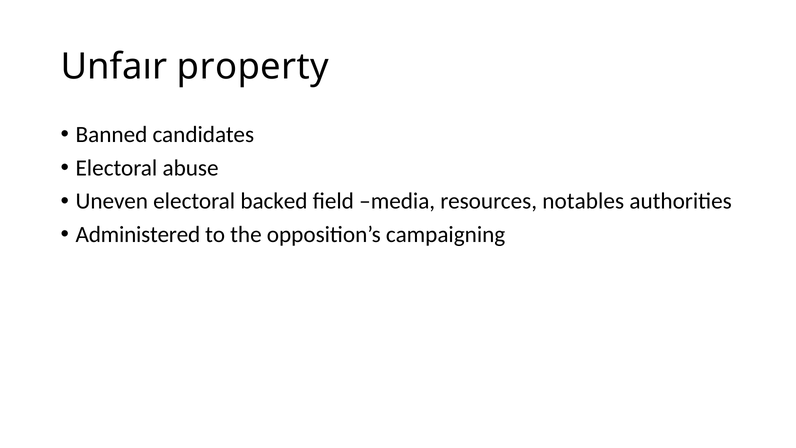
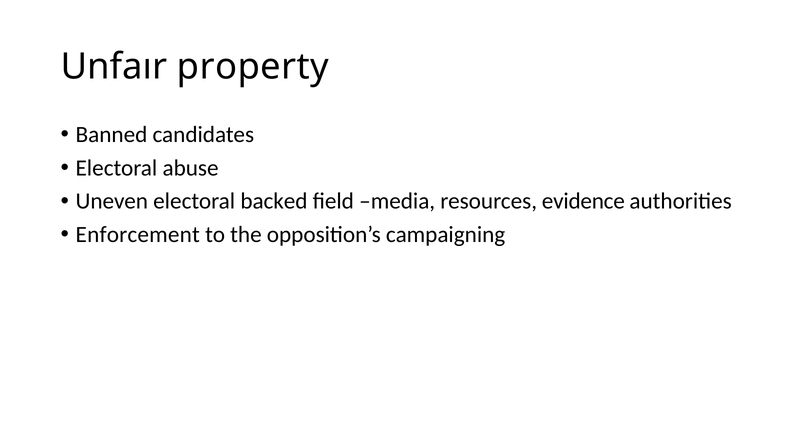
notables: notables -> evidence (583, 201)
Administered: Administered -> Enforcement (138, 235)
